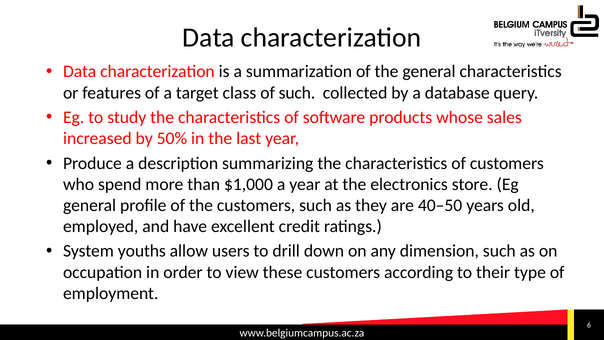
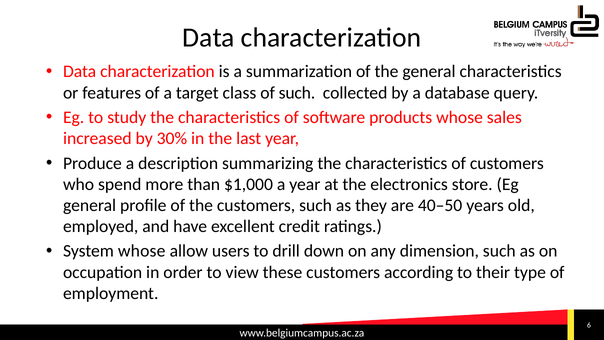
50%: 50% -> 30% (172, 138)
System youths: youths -> whose (142, 251)
